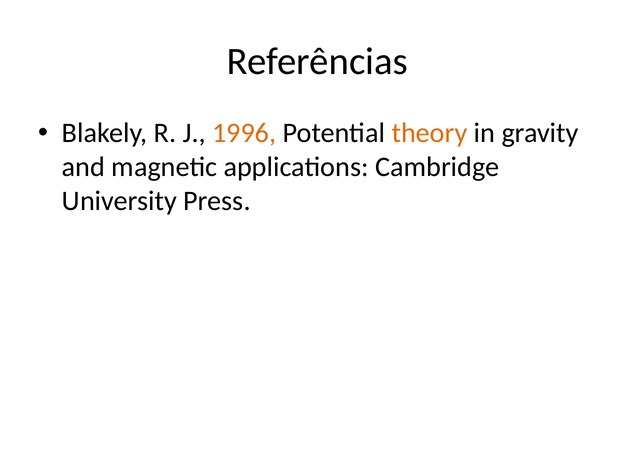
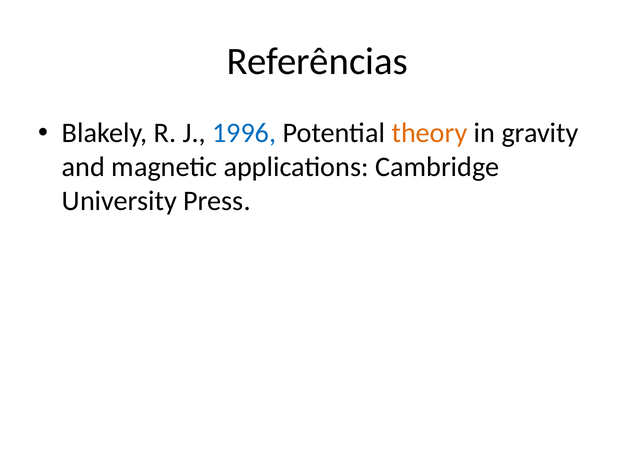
1996 colour: orange -> blue (244, 133)
